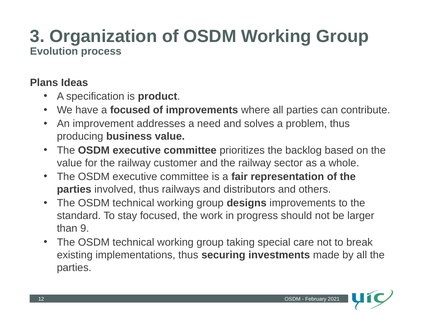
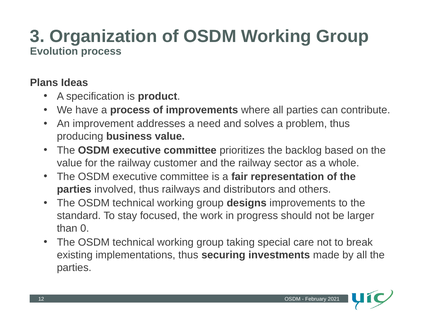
a focused: focused -> process (130, 110)
9: 9 -> 0 (85, 229)
